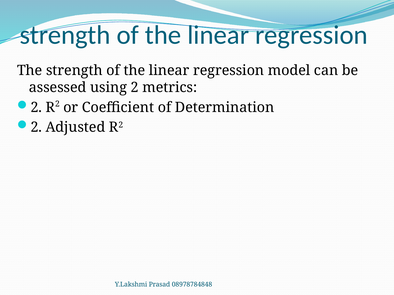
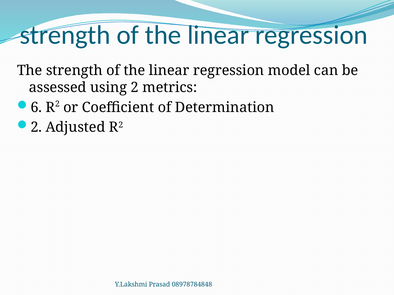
2: 2 -> 6 (36, 108)
